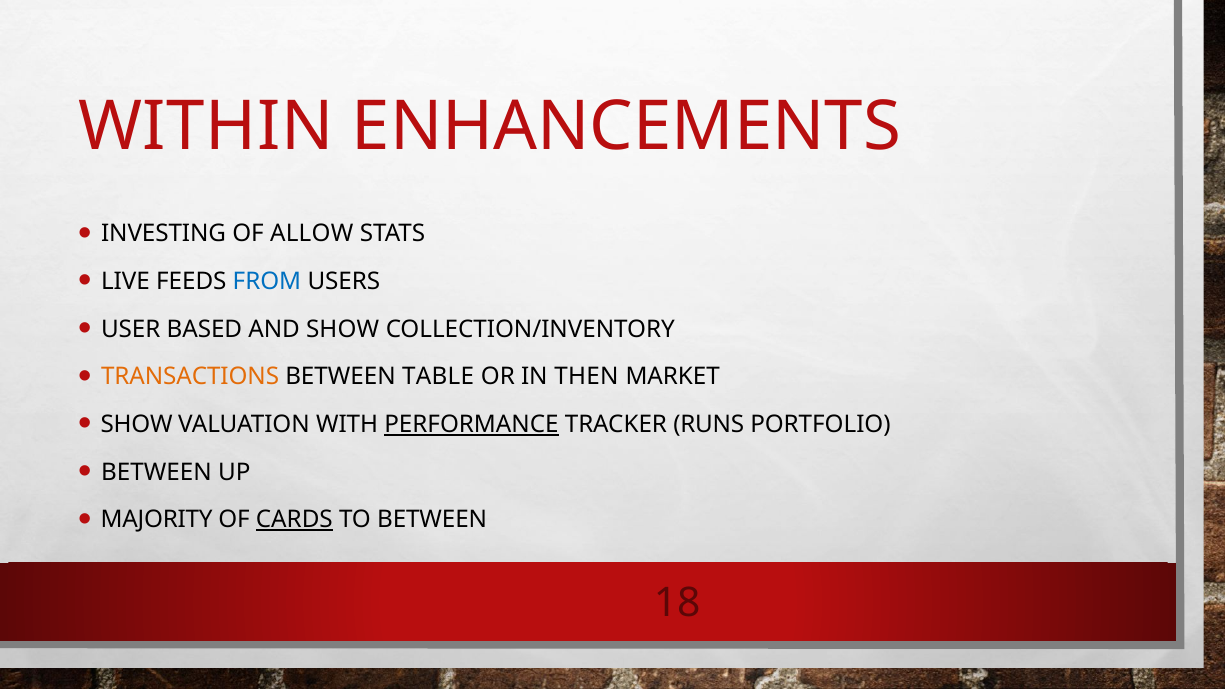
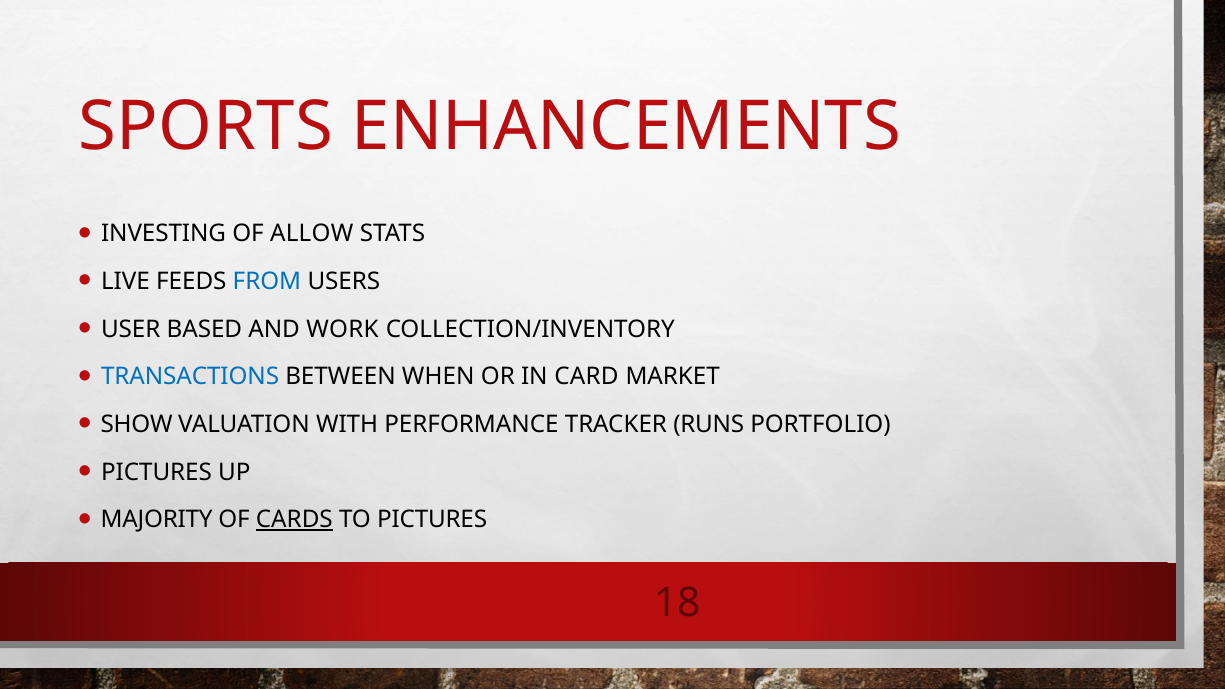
WITHIN: WITHIN -> SPORTS (206, 126)
AND SHOW: SHOW -> WORK (343, 329)
TRANSACTIONS colour: orange -> blue (190, 377)
TABLE: TABLE -> WHEN (438, 377)
THEN: THEN -> CARD (587, 377)
PERFORMANCE underline: present -> none (471, 424)
BETWEEN: BETWEEN -> PICTURES (156, 472)
TO BETWEEN: BETWEEN -> PICTURES (432, 520)
